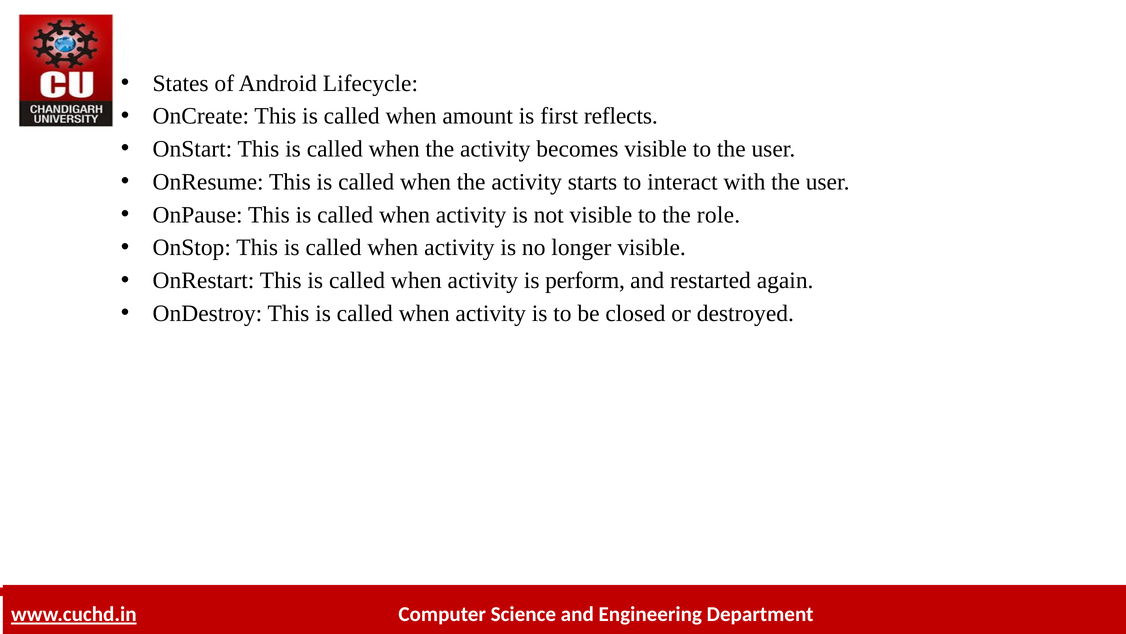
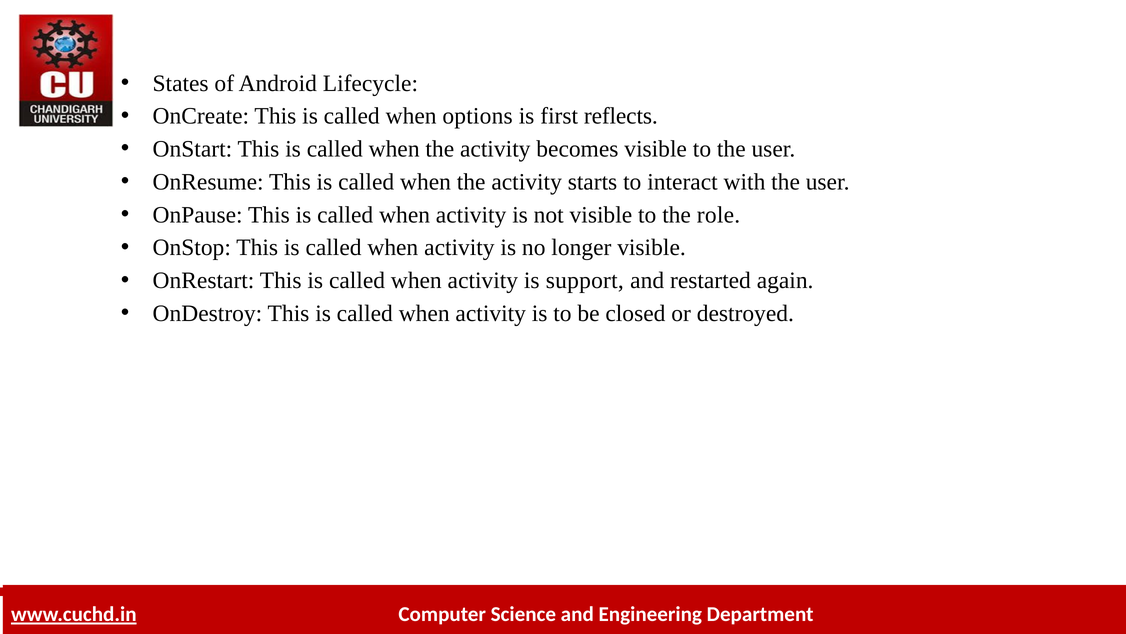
amount: amount -> options (478, 116)
perform: perform -> support (585, 280)
